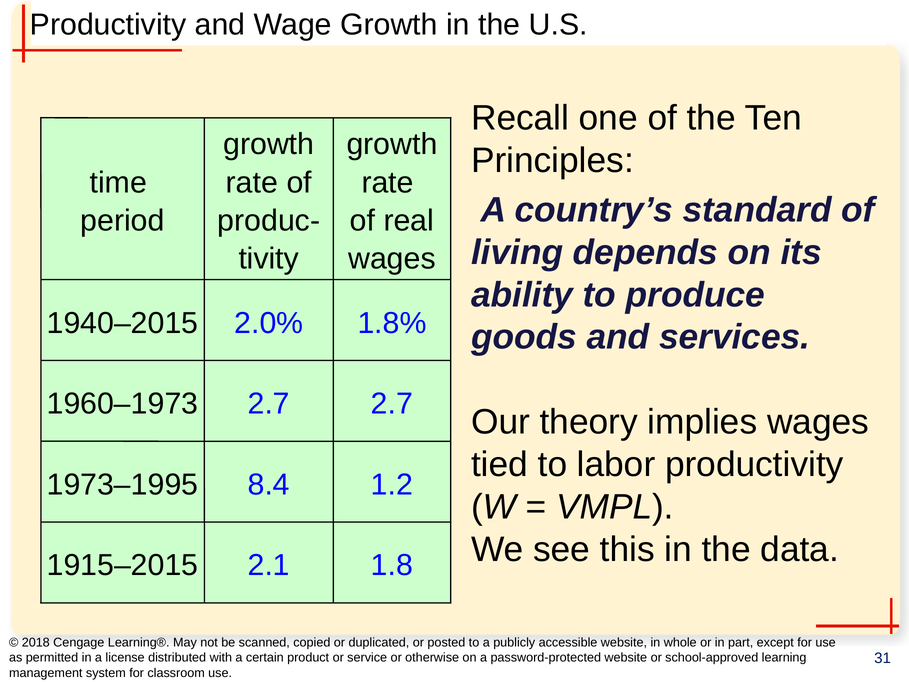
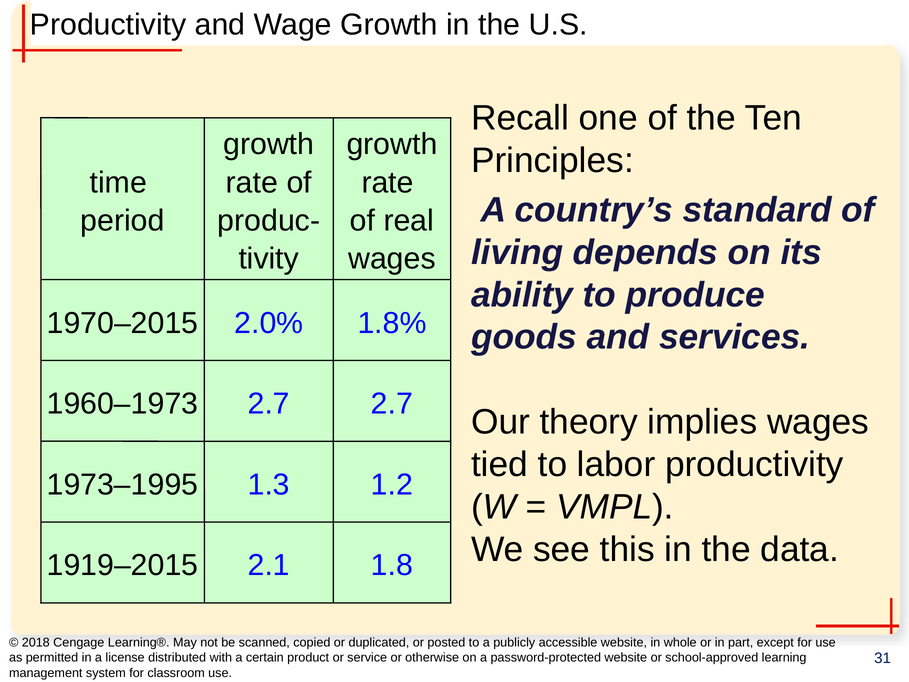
1940–2015: 1940–2015 -> 1970–2015 (122, 323)
8.4: 8.4 -> 1.3 (269, 484)
1915–2015: 1915–2015 -> 1919–2015 (122, 565)
